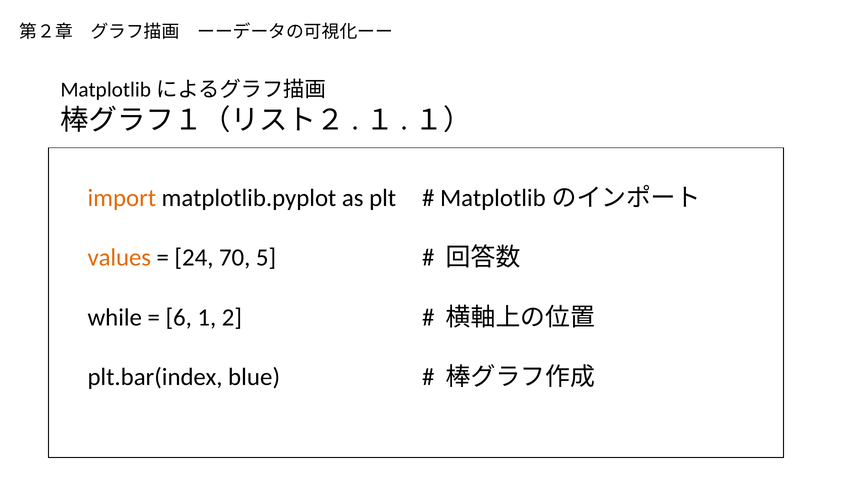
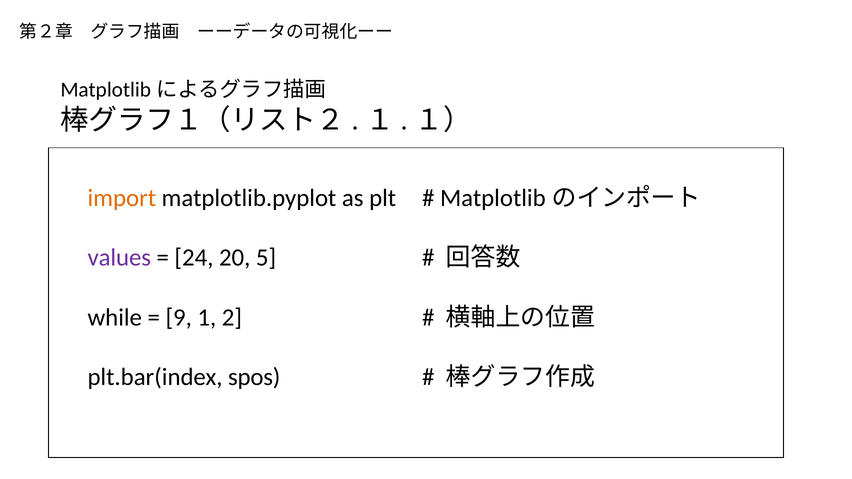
values colour: orange -> purple (119, 258)
70: 70 -> 20 (235, 258)
6: 6 -> 9 (179, 317)
blue: blue -> spos (254, 377)
